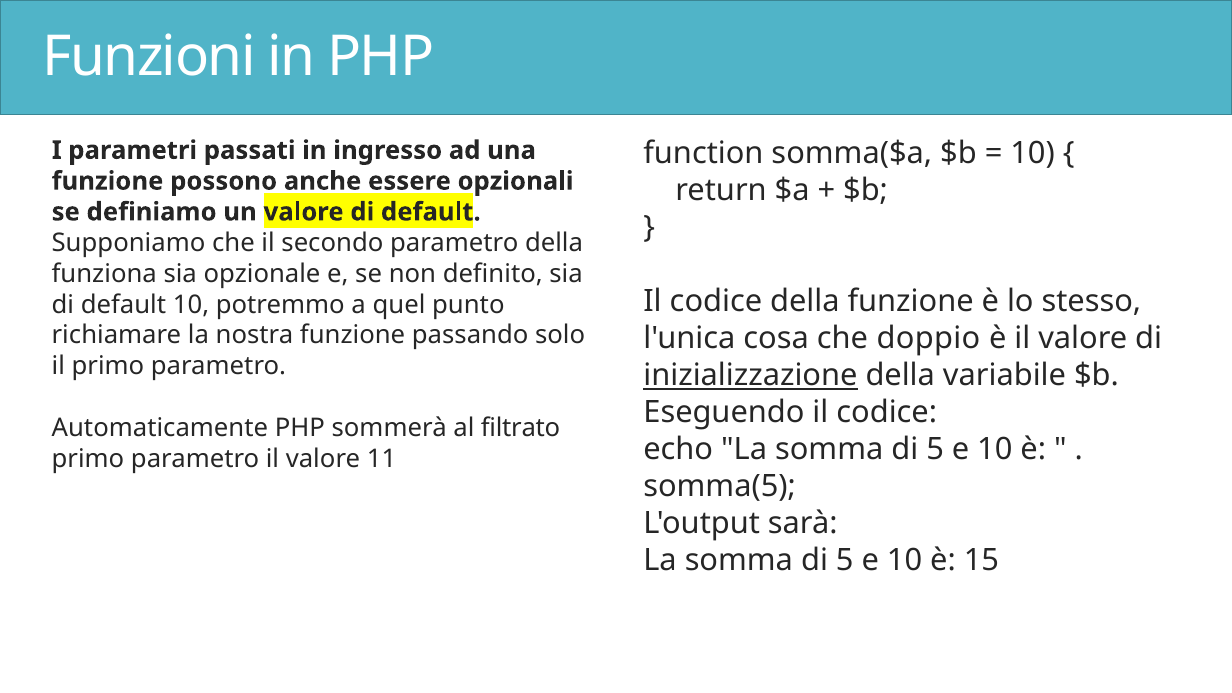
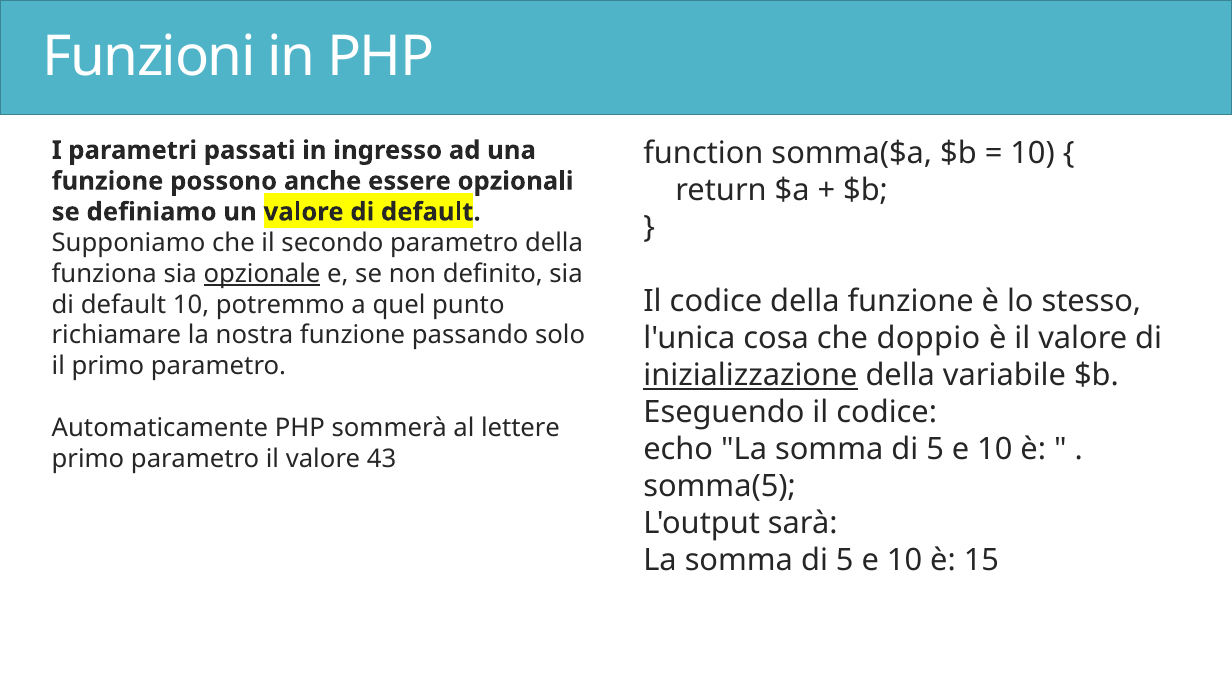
opzionale underline: none -> present (262, 274)
filtrato: filtrato -> lettere (521, 428)
11: 11 -> 43 (382, 459)
